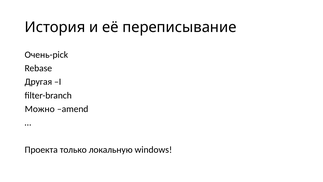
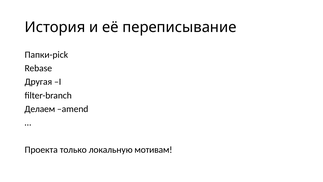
Очень-pick: Очень-pick -> Папки-pick (46, 55)
Можно: Можно -> Делаем (40, 109)
windows: windows -> мотивам (153, 149)
